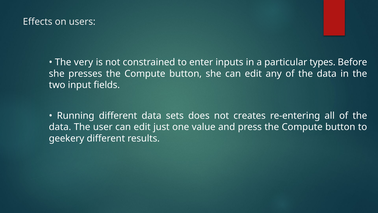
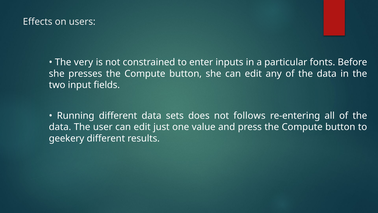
types: types -> fonts (322, 62)
creates: creates -> follows (249, 115)
